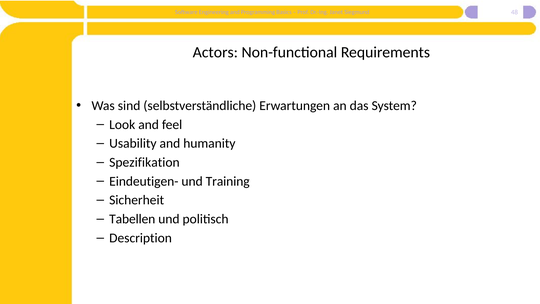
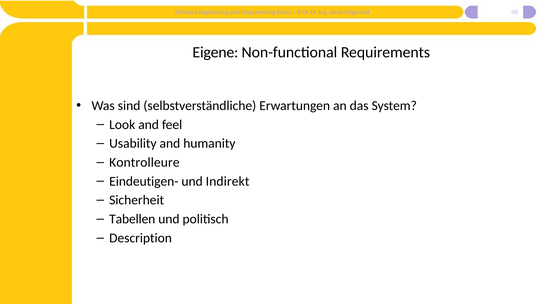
Actors: Actors -> Eigene (215, 52)
Spezifikation: Spezifikation -> Kontrolleure (144, 162)
Training: Training -> Indirekt (228, 181)
